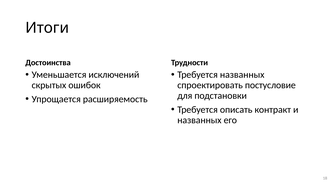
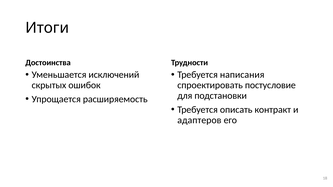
Требуется названных: названных -> написания (242, 75)
названных: названных -> адаптеров (199, 120)
